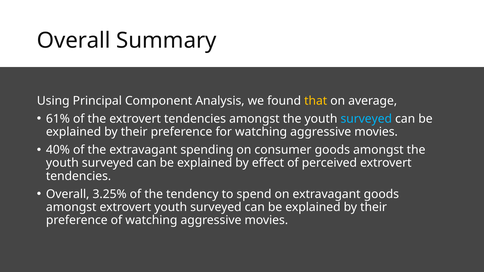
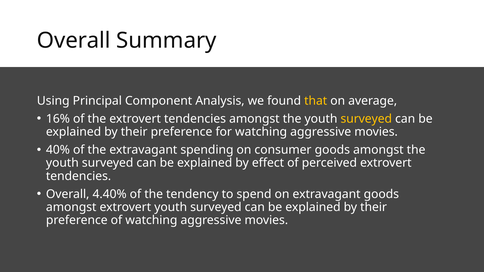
61%: 61% -> 16% (58, 119)
surveyed colour: light blue -> yellow (366, 119)
3.25%: 3.25% -> 4.40% (110, 194)
